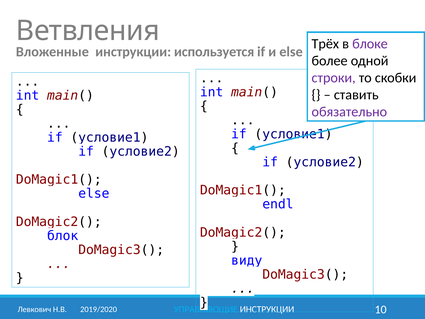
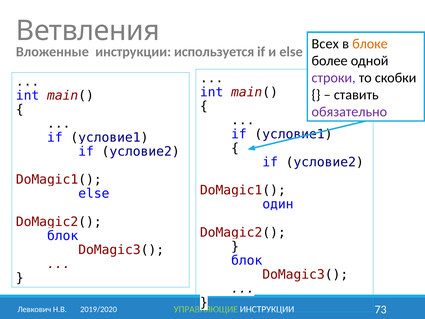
Трёх: Трёх -> Всех (325, 44)
блоке colour: purple -> orange (370, 44)
endl: endl -> один (278, 204)
виду: виду -> блок (247, 260)
УПРАВЛЯЮЩИЕ colour: light blue -> light green (206, 309)
10: 10 -> 73 (381, 309)
